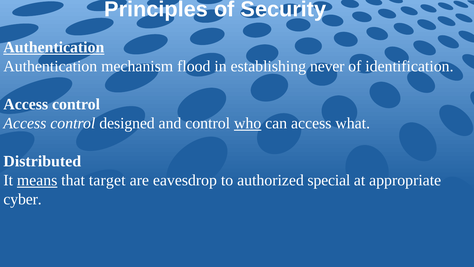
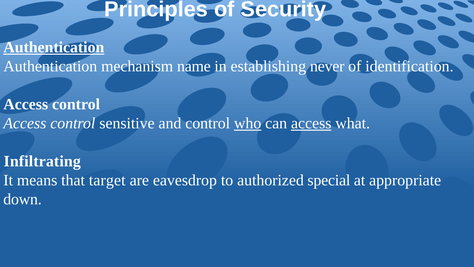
flood: flood -> name (194, 66)
designed: designed -> sensitive (127, 123)
access underline: none -> present (311, 123)
Distributed: Distributed -> Infiltrating (42, 161)
means underline: present -> none (37, 180)
cyber: cyber -> down (23, 199)
